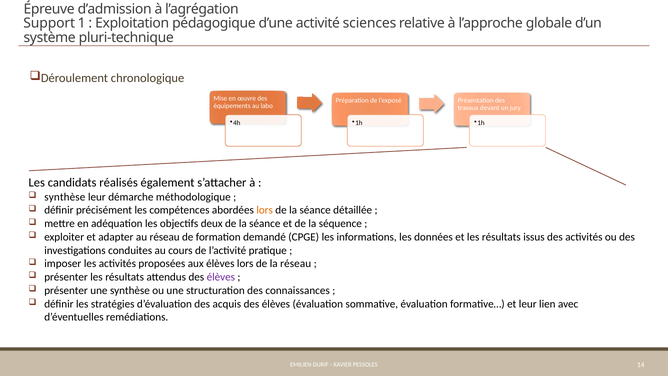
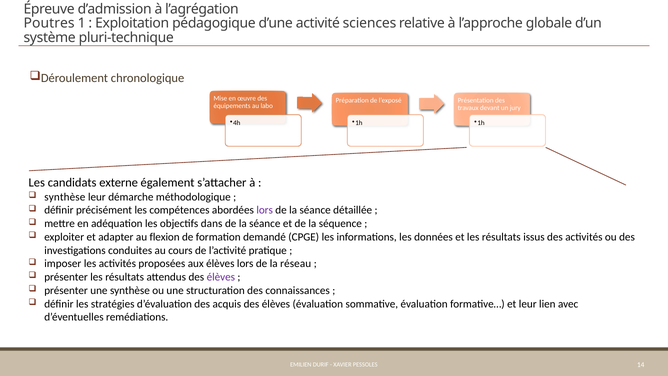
Support: Support -> Poutres (49, 23)
réalisés: réalisés -> externe (119, 183)
lors colour: orange -> purple (265, 210)
deux: deux -> dans (212, 224)
au réseau: réseau -> flexion (165, 237)
